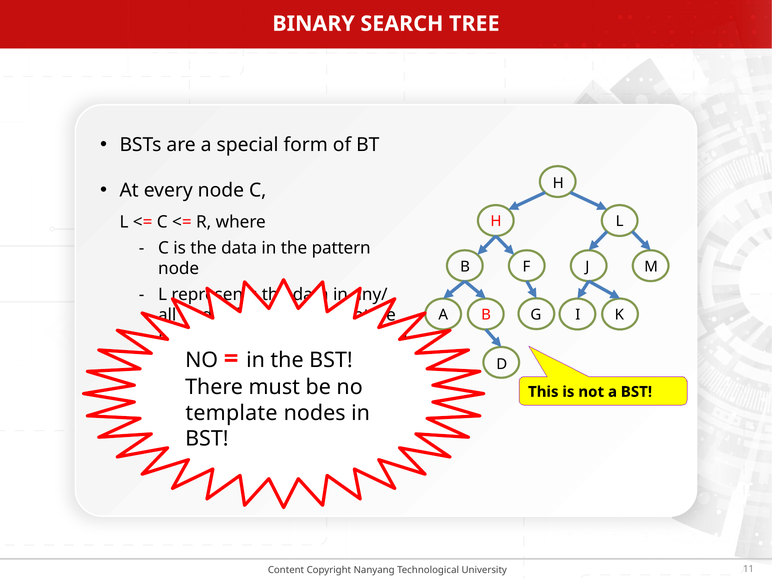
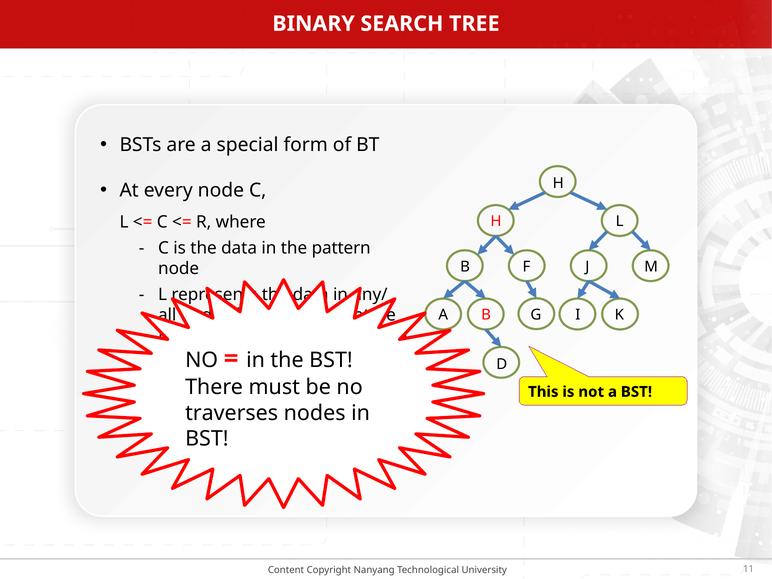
template: template -> traverses (232, 413)
